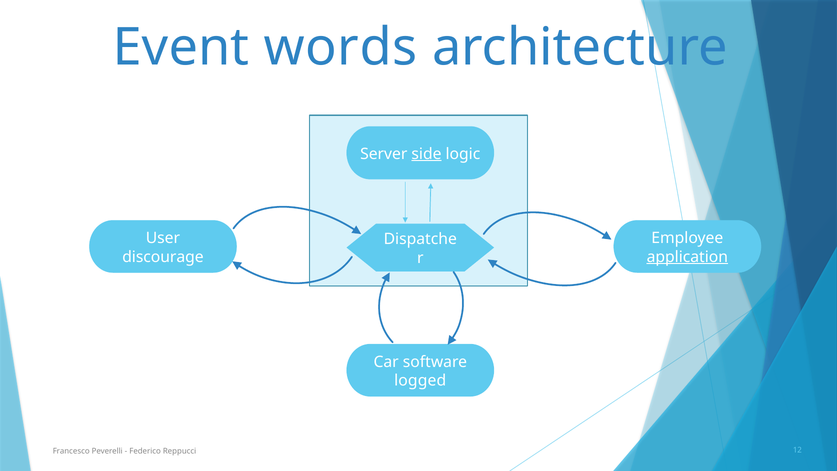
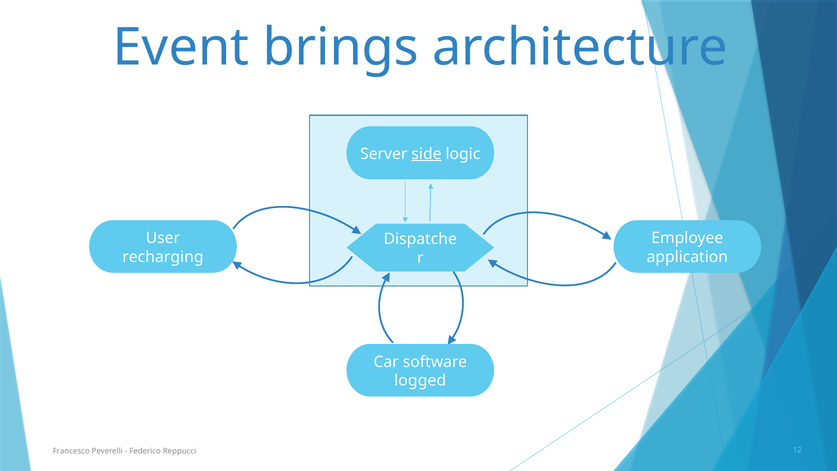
words: words -> brings (341, 48)
discourage: discourage -> recharging (163, 257)
application underline: present -> none (687, 257)
